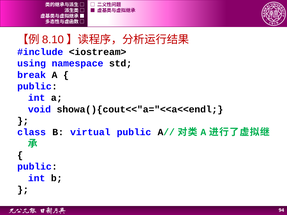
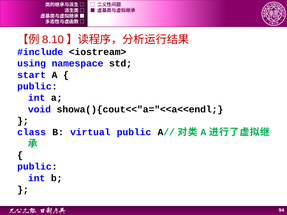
break: break -> start (32, 75)
